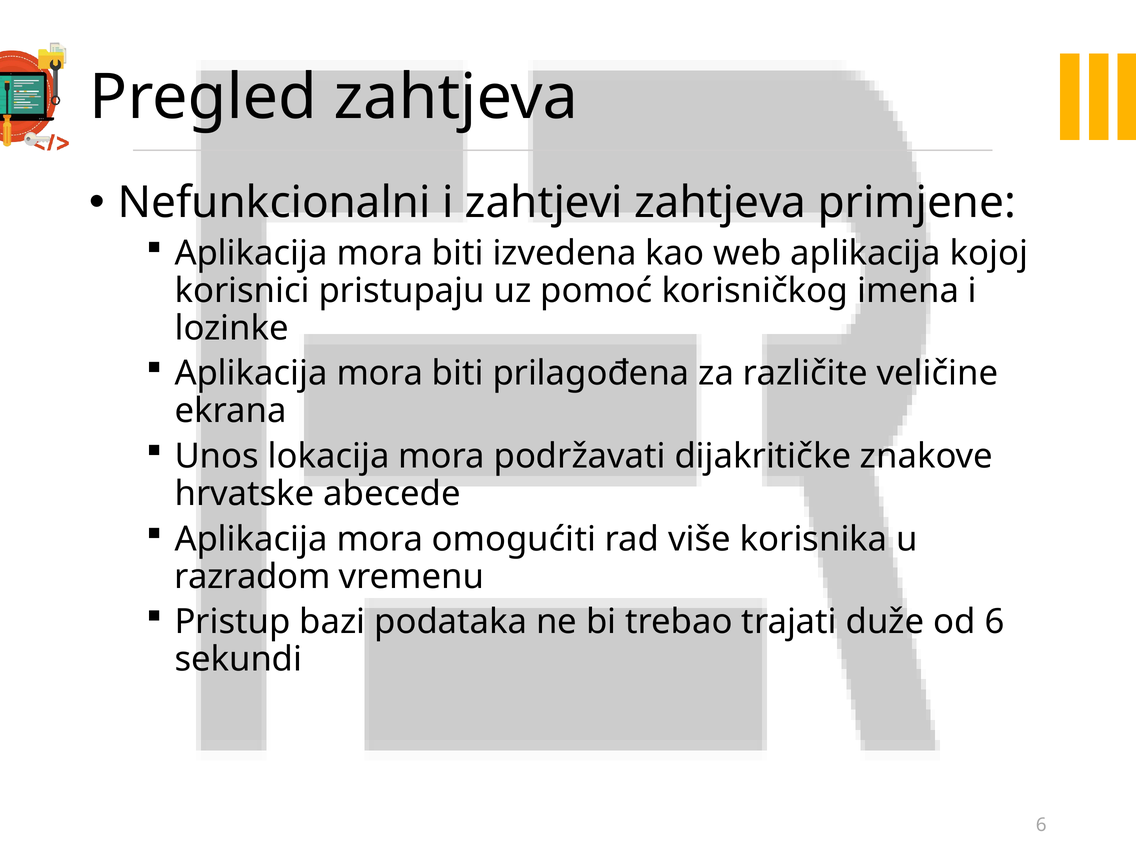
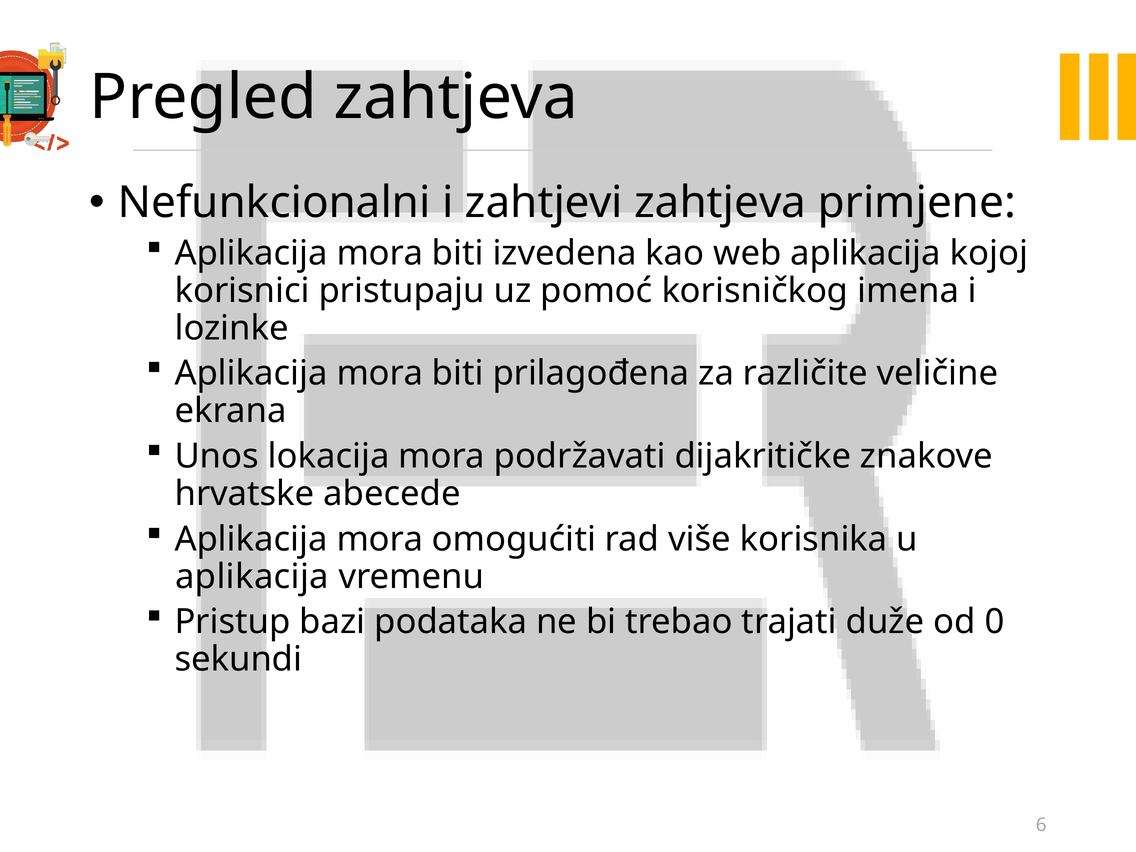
razradom: razradom -> aplikacija (252, 577)
od 6: 6 -> 0 (994, 622)
